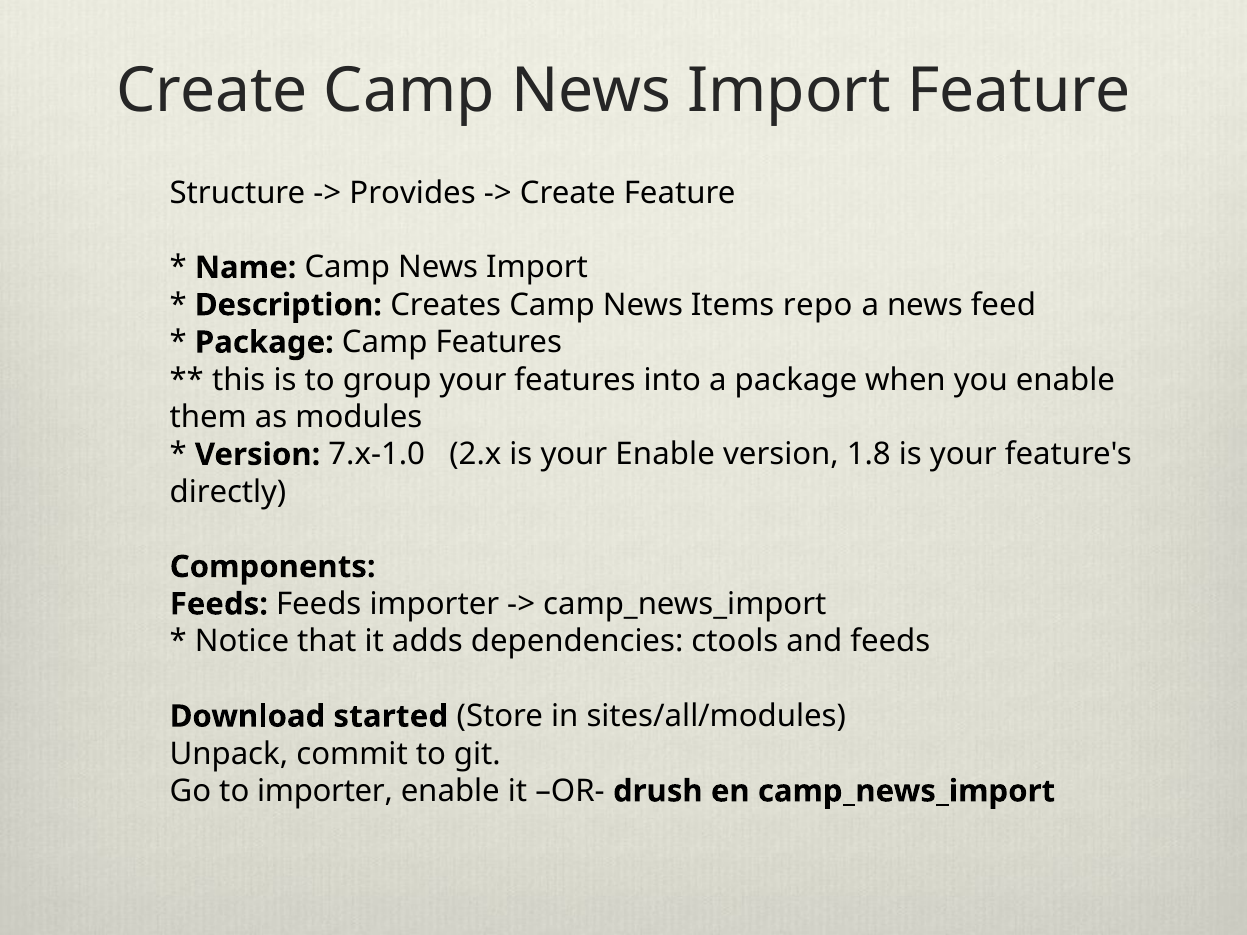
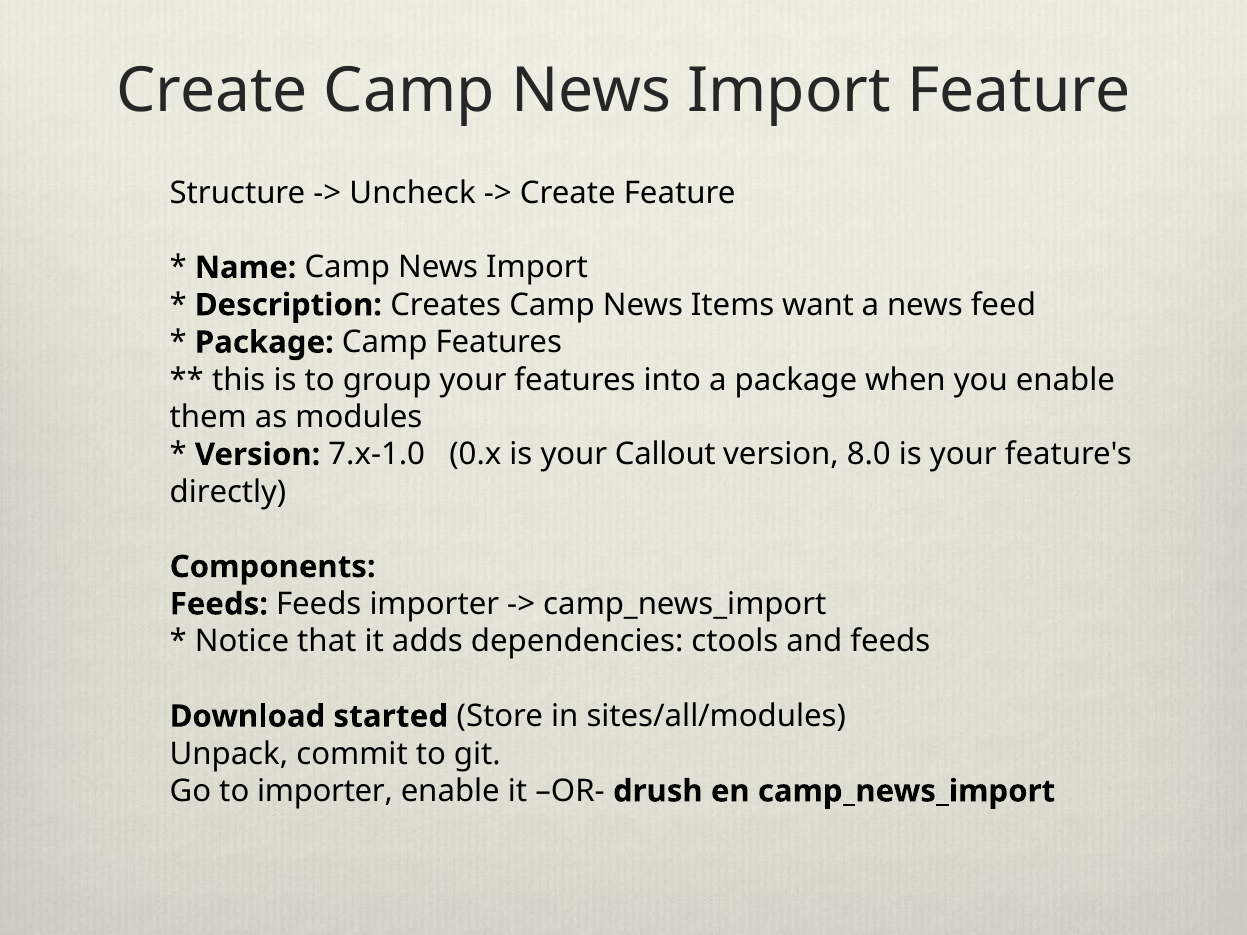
Provides: Provides -> Uncheck (413, 193)
repo: repo -> want (818, 305)
2.x: 2.x -> 0.x (475, 455)
your Enable: Enable -> Callout (665, 455)
1.8: 1.8 -> 8.0 (869, 455)
